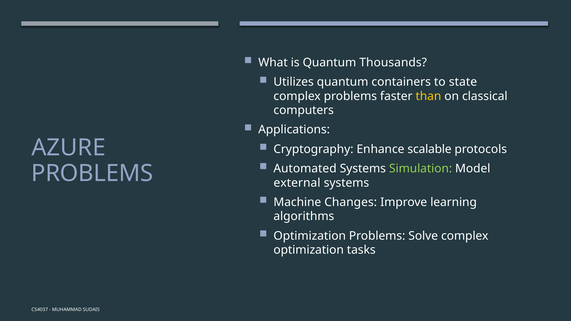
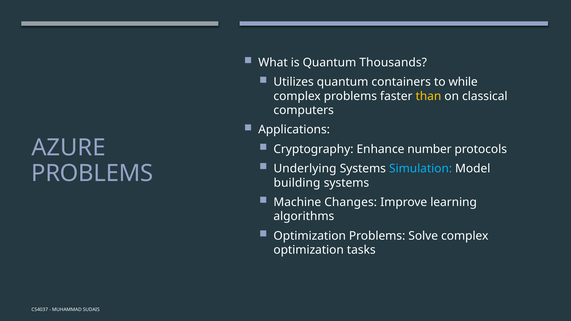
state: state -> while (463, 82)
scalable: scalable -> number (429, 149)
Automated: Automated -> Underlying (305, 169)
Simulation colour: light green -> light blue (421, 169)
external: external -> building (297, 183)
